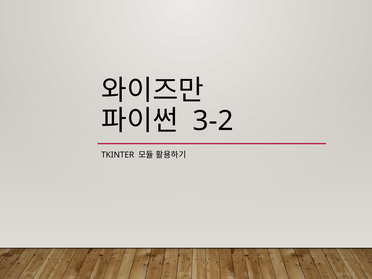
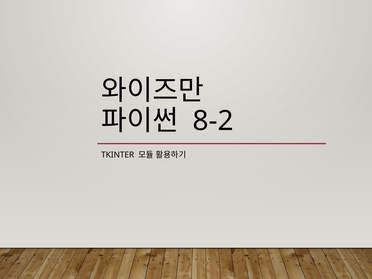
3-2: 3-2 -> 8-2 (213, 121)
